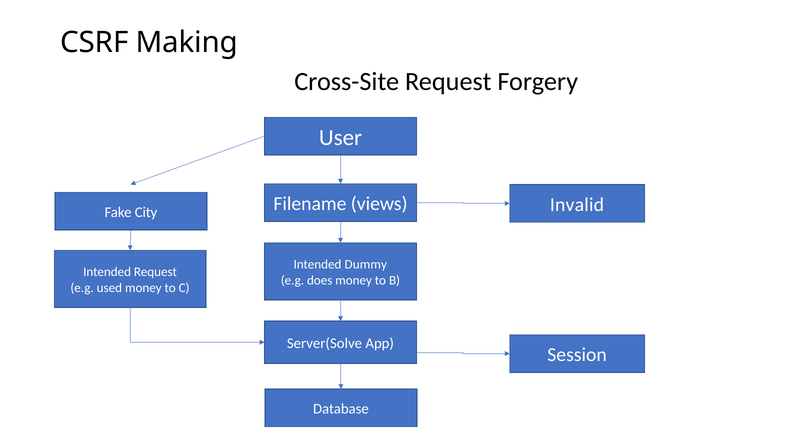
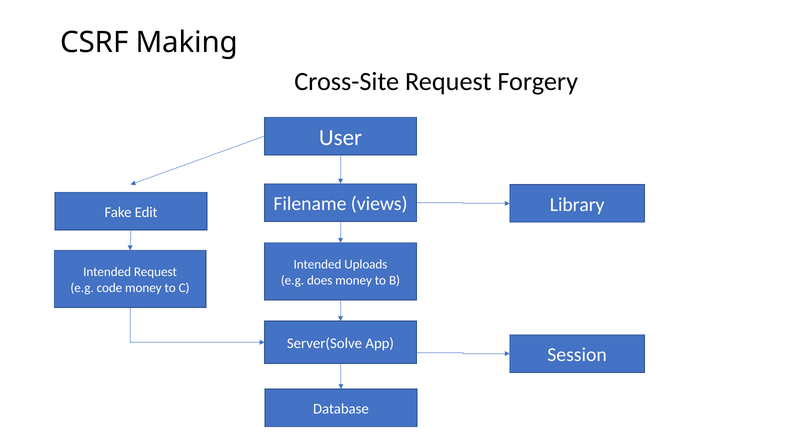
Invalid: Invalid -> Library (577, 205)
City: City -> Edit (146, 212)
Dummy: Dummy -> Uploads (366, 265)
used: used -> code (109, 288)
